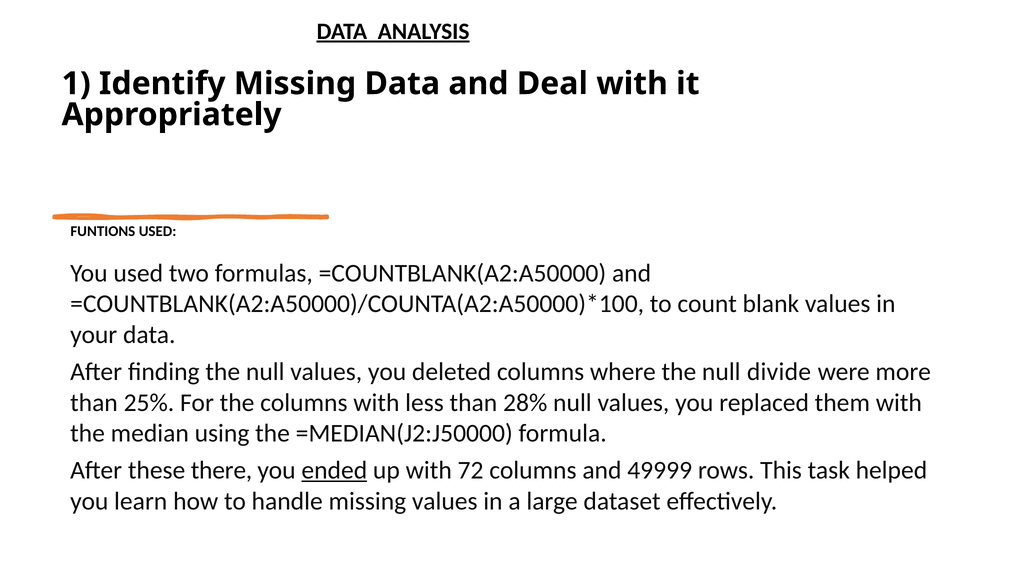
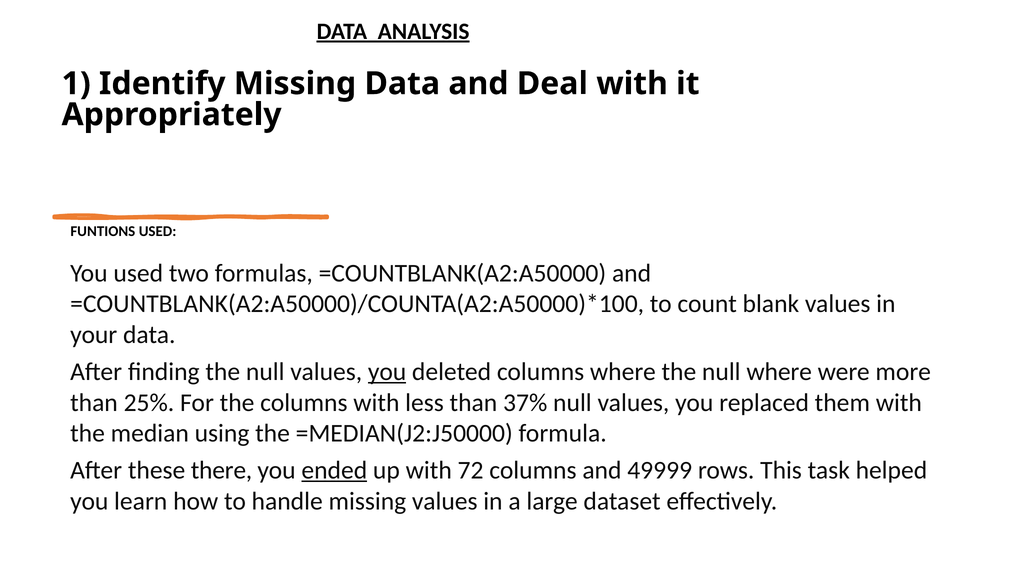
you underline: none -> present (387, 372)
null divide: divide -> where (779, 372)
28%: 28% -> 37% (525, 403)
